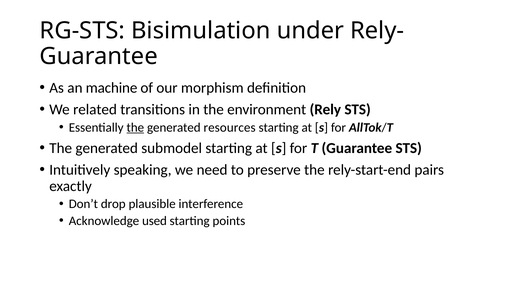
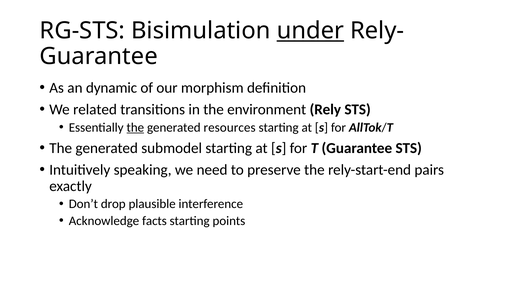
under underline: none -> present (310, 31)
machine: machine -> dynamic (112, 88)
used: used -> facts (154, 221)
